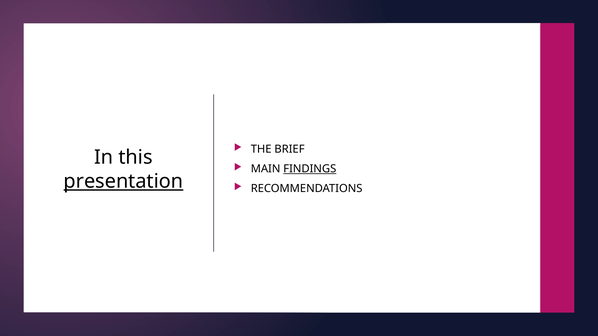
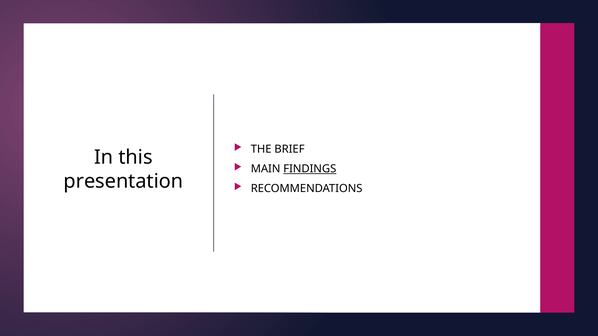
presentation underline: present -> none (123, 182)
